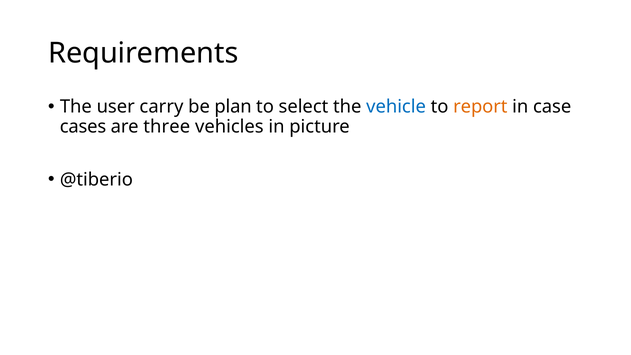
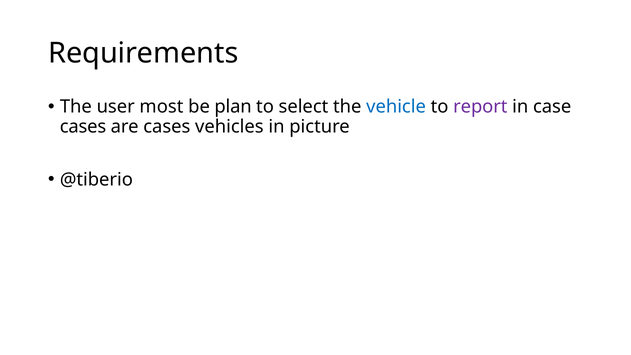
carry: carry -> most (161, 107)
report colour: orange -> purple (480, 107)
are three: three -> cases (167, 127)
